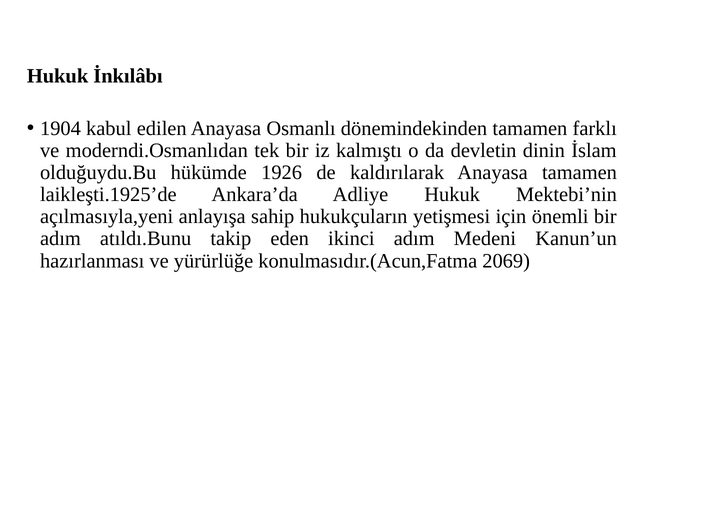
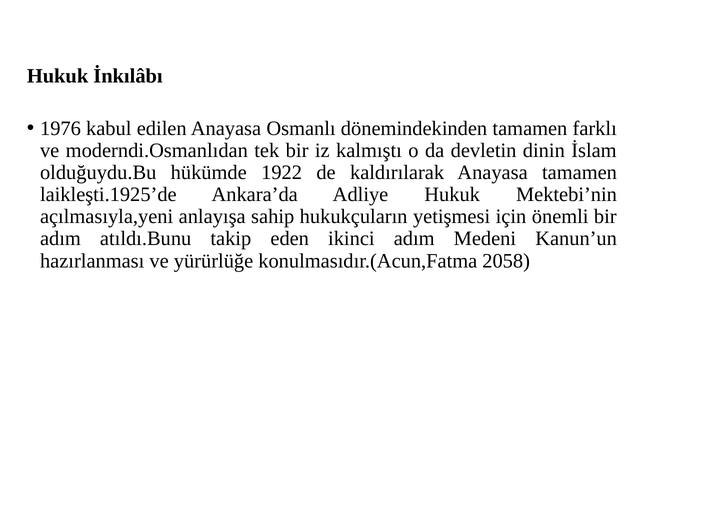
1904: 1904 -> 1976 (60, 128)
1926: 1926 -> 1922 (282, 172)
2069: 2069 -> 2058 (506, 261)
